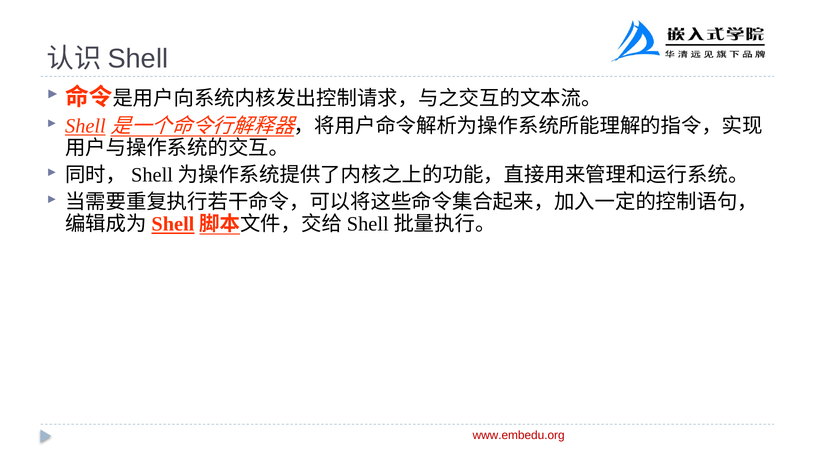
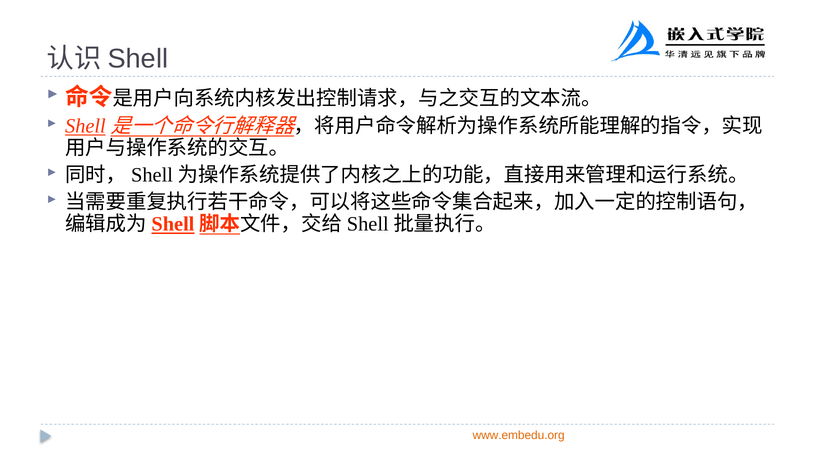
www.embedu.org colour: red -> orange (519, 436)
